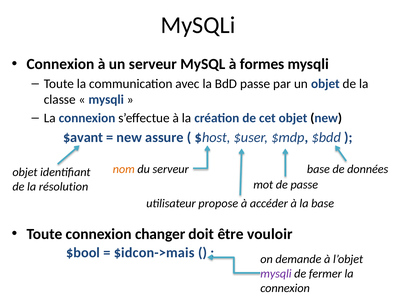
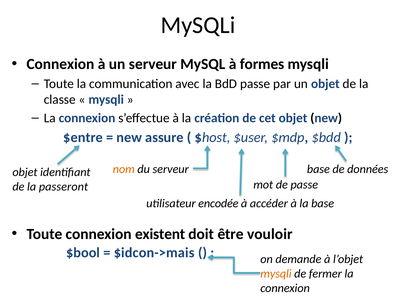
$avant: $avant -> $entre (83, 137)
résolution: résolution -> passeront (63, 187)
propose: propose -> encodée (218, 203)
changer: changer -> existent (160, 234)
mysqli colour: purple -> orange (276, 274)
